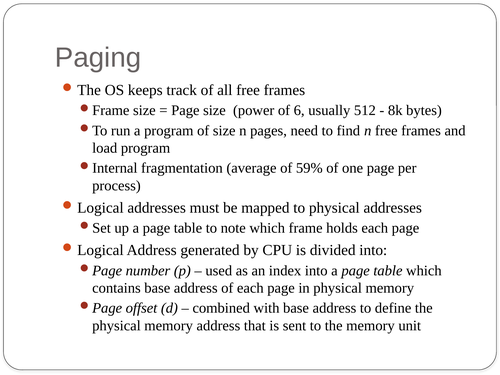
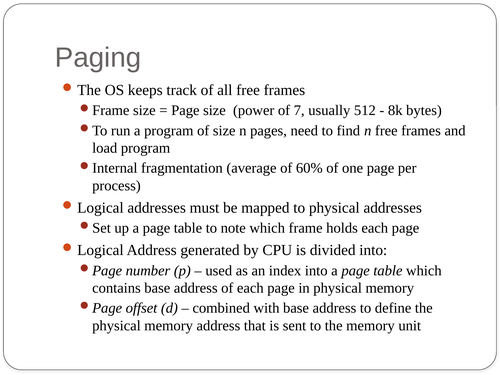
6: 6 -> 7 (299, 110)
59%: 59% -> 60% (309, 168)
